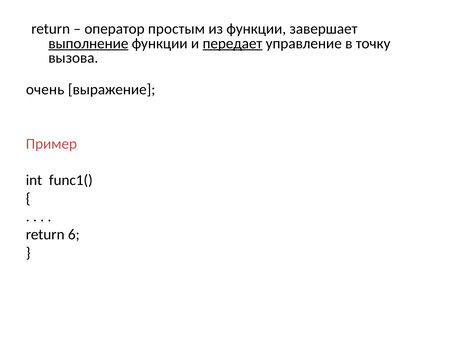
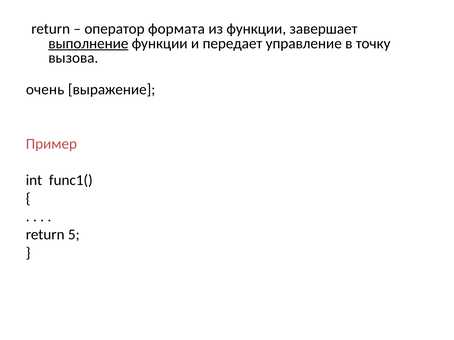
простым: простым -> формата (176, 29)
передает underline: present -> none (232, 44)
6: 6 -> 5 (74, 235)
